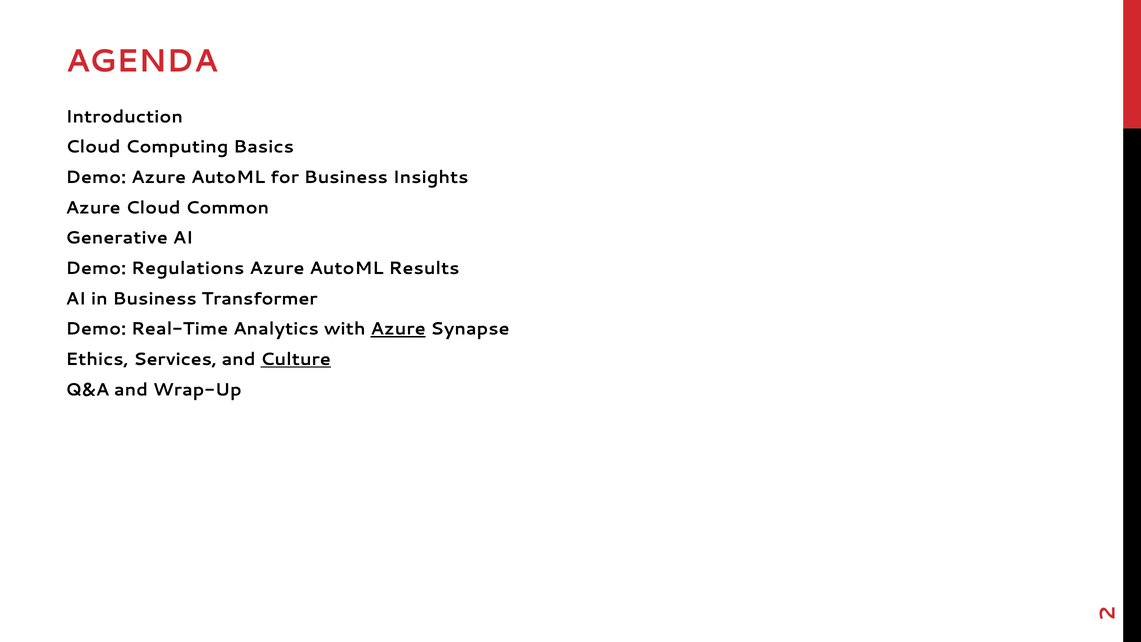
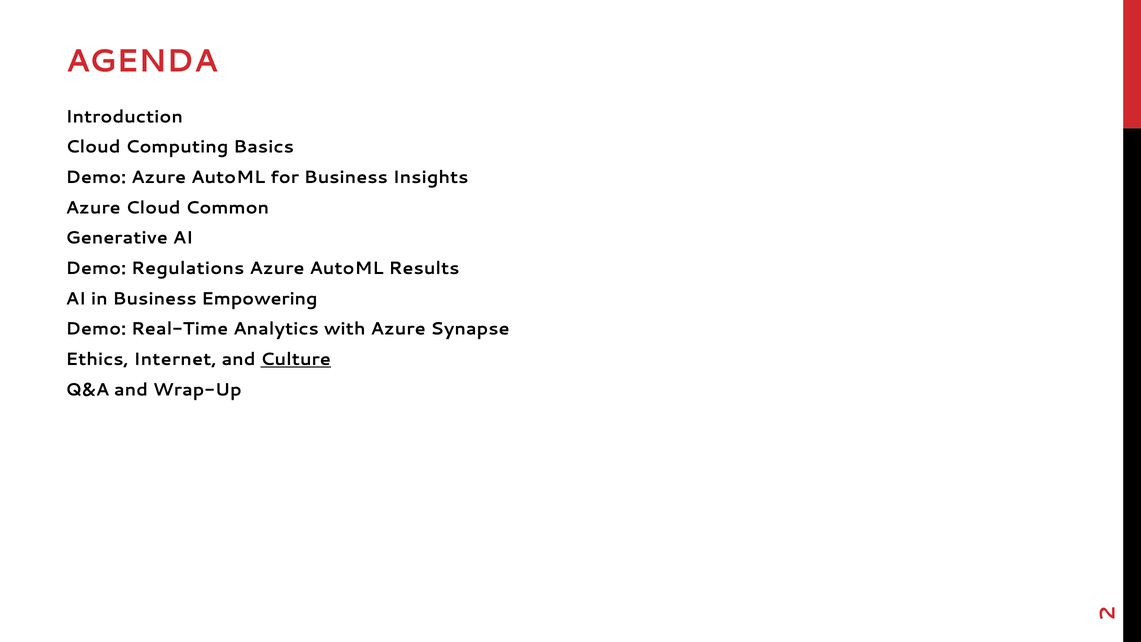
Transformer: Transformer -> Empowering (259, 299)
Azure underline: present -> none (398, 329)
Services: Services -> Internet (175, 359)
